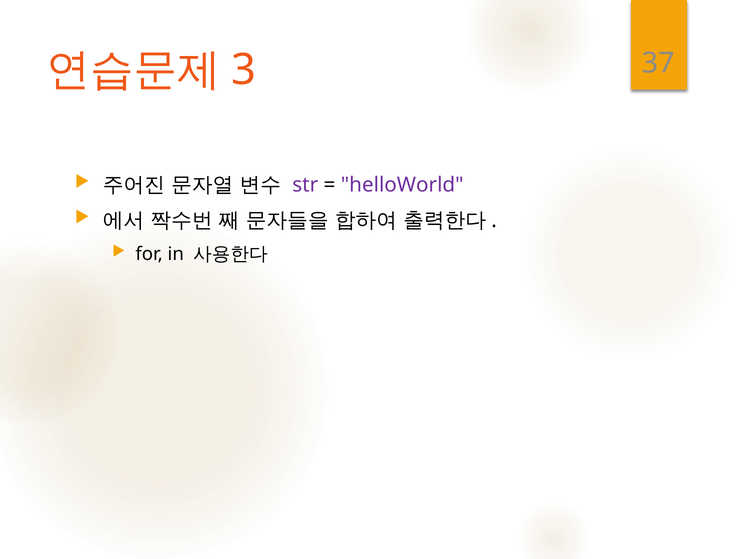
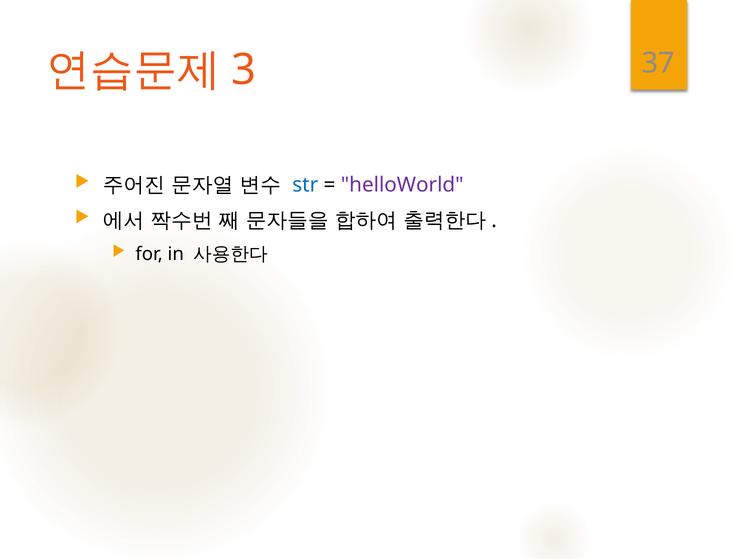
str colour: purple -> blue (305, 185)
